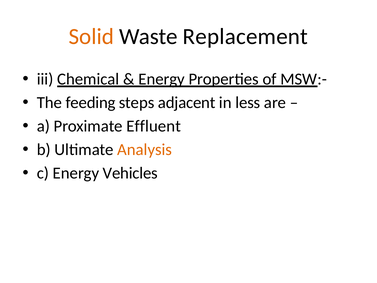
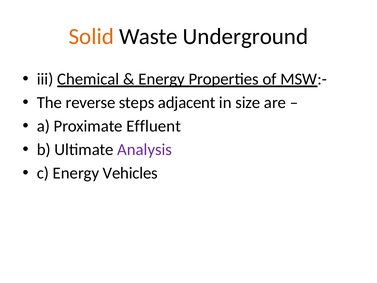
Replacement: Replacement -> Underground (245, 36)
feeding: feeding -> reverse (91, 103)
less: less -> size (248, 103)
Analysis colour: orange -> purple (145, 149)
